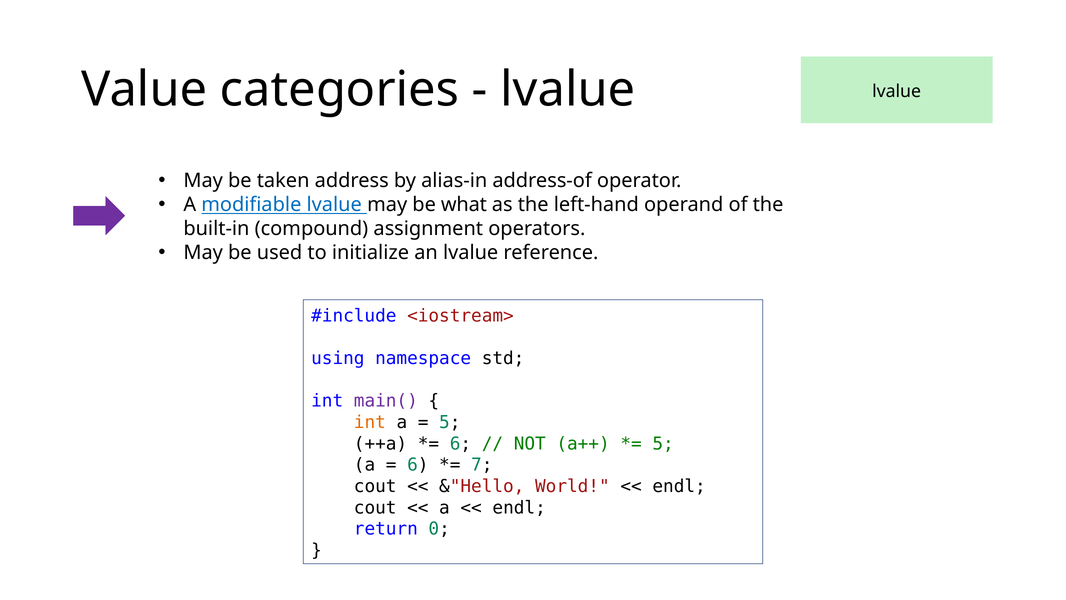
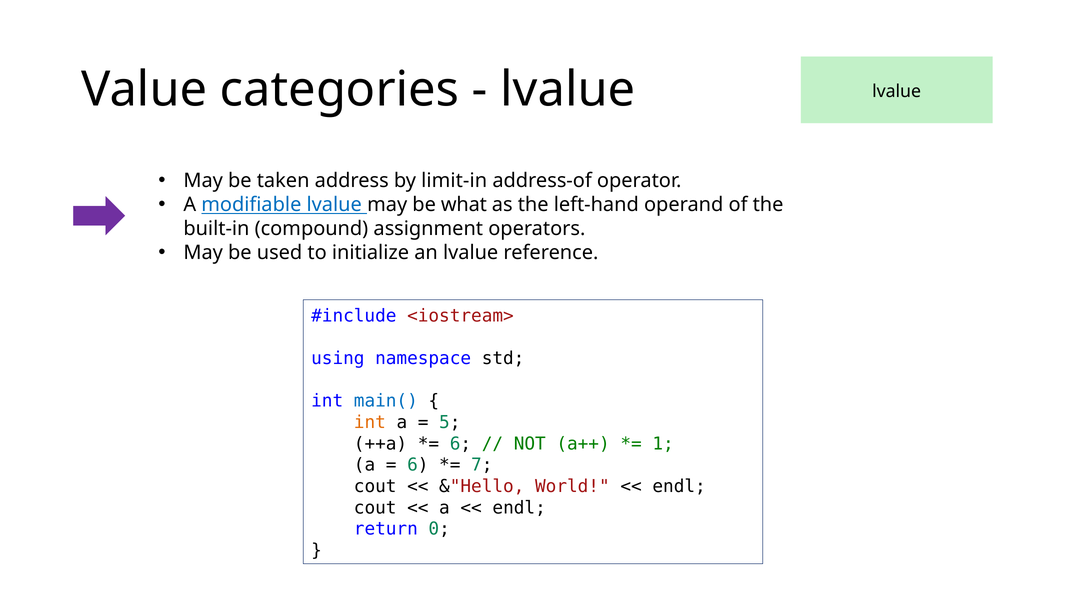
alias-in: alias-in -> limit-in (454, 180)
main( colour: purple -> blue (386, 401)
5: 5 -> 1 (663, 443)
